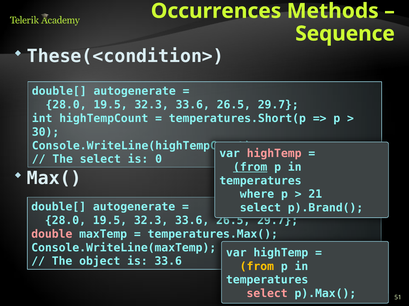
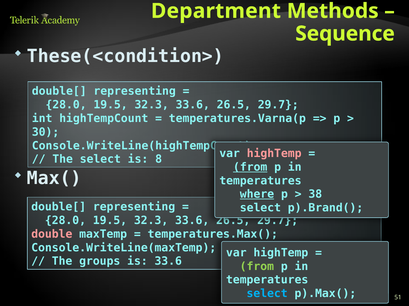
Occurrences: Occurrences -> Department (216, 11)
autogenerate: autogenerate -> representing (135, 91)
temperatures.Short(p: temperatures.Short(p -> temperatures.Varna(p (237, 119)
0: 0 -> 8 (159, 160)
where underline: none -> present (257, 195)
21: 21 -> 38 (315, 195)
autogenerate: autogenerate -> representing (134, 207)
object: object -> groups (100, 262)
from colour: yellow -> light green (257, 267)
select colour: pink -> light blue (267, 294)
